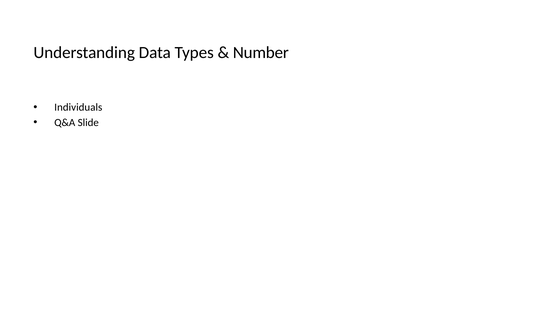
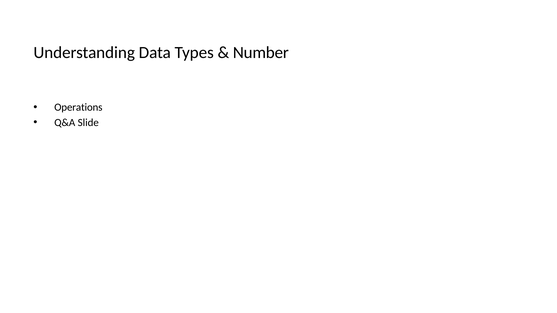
Individuals: Individuals -> Operations (78, 108)
